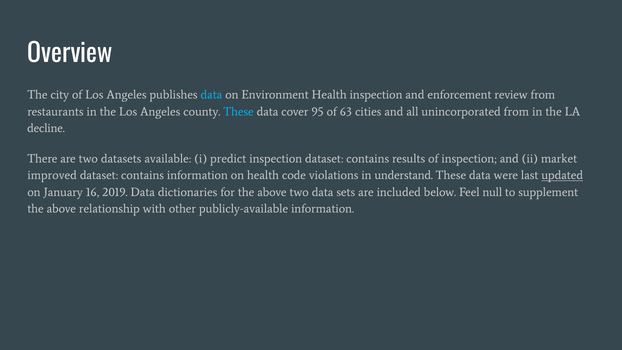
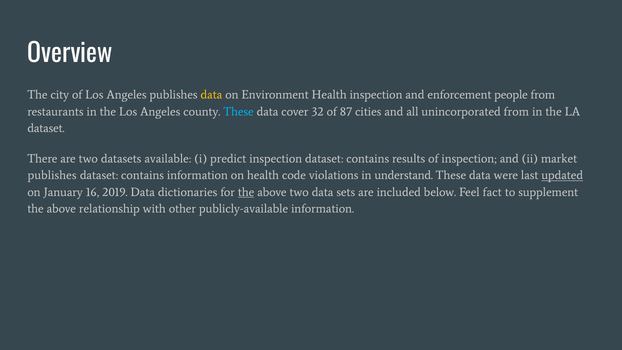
data colour: light blue -> yellow (211, 95)
review: review -> people (511, 95)
95: 95 -> 32 (318, 112)
63: 63 -> 87 (346, 112)
decline: decline -> dataset (46, 128)
improved: improved -> publishes (52, 175)
the underline: none -> present (246, 192)
null: null -> fact (492, 192)
